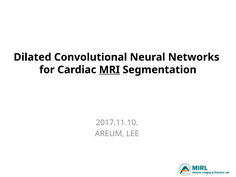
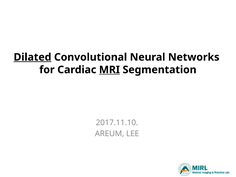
Dilated underline: none -> present (32, 57)
